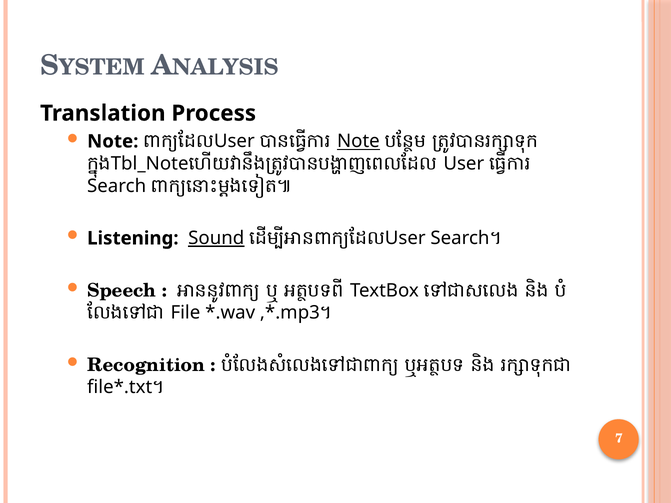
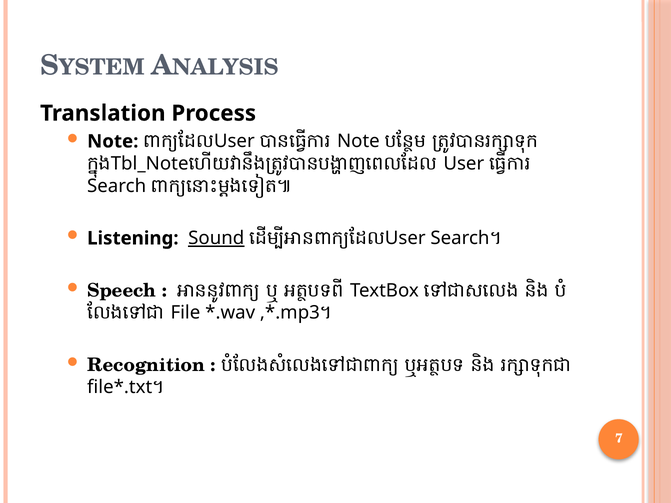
Note underline: present -> none (358, 141)
